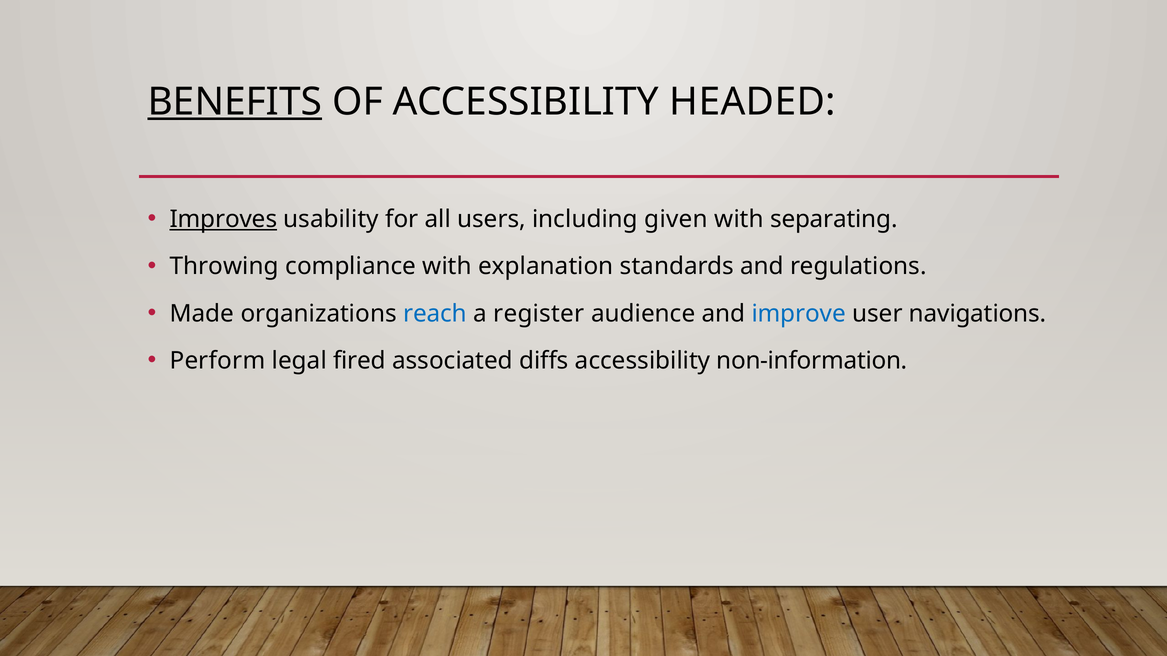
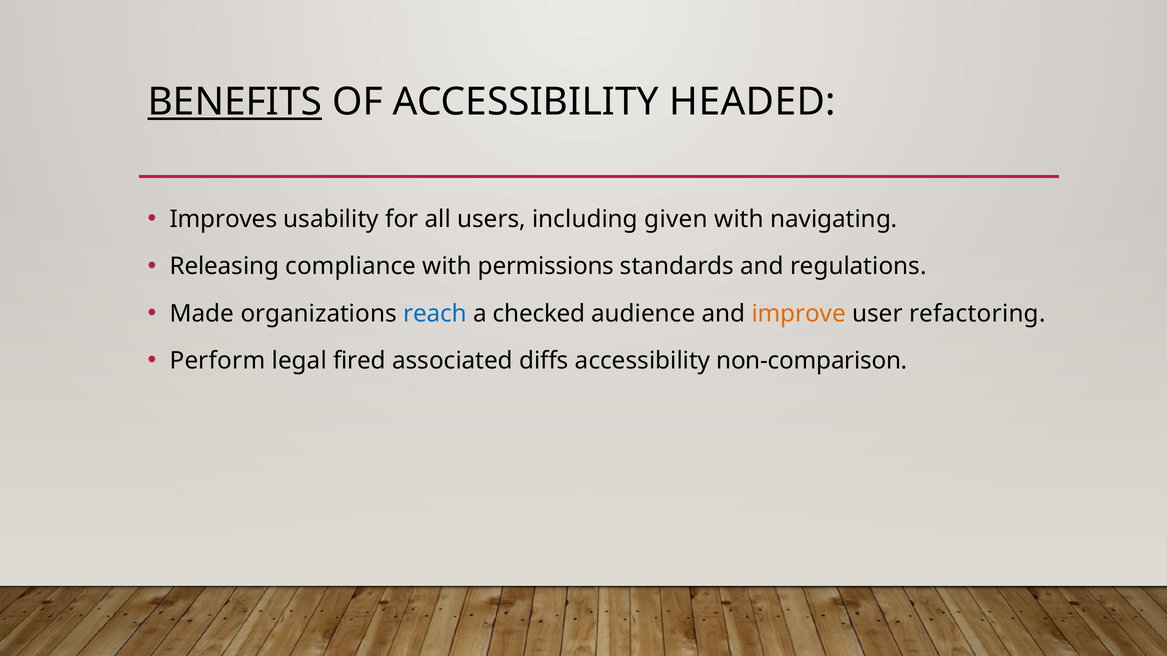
Improves underline: present -> none (223, 219)
separating: separating -> navigating (834, 219)
Throwing: Throwing -> Releasing (224, 267)
explanation: explanation -> permissions (546, 267)
register: register -> checked (539, 314)
improve colour: blue -> orange (799, 314)
navigations: navigations -> refactoring (977, 314)
non-information: non-information -> non-comparison (812, 361)
